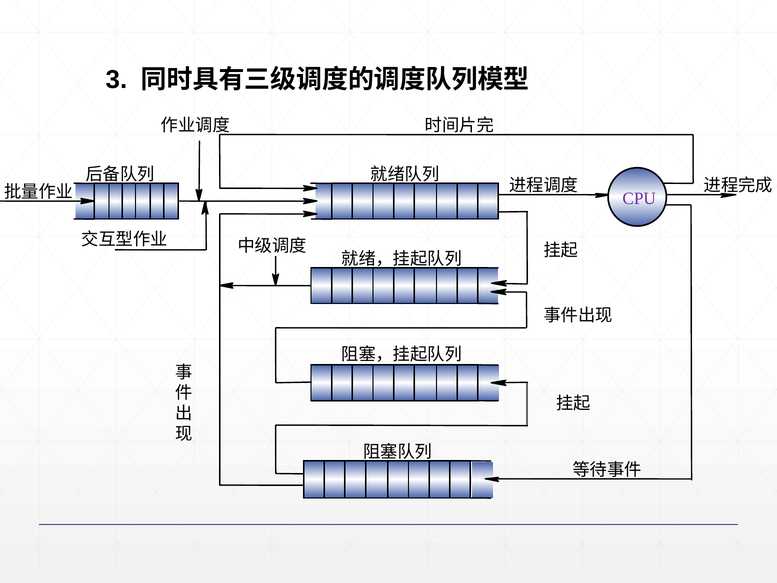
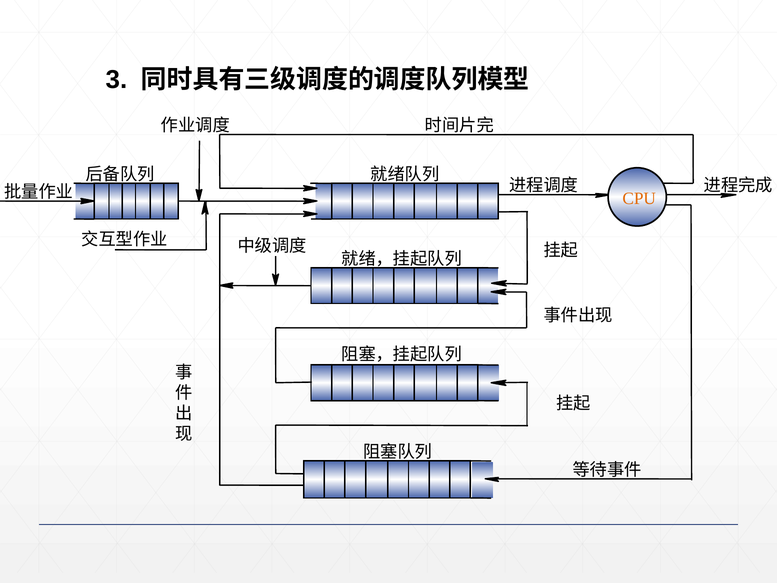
CPU colour: purple -> orange (639, 199)
